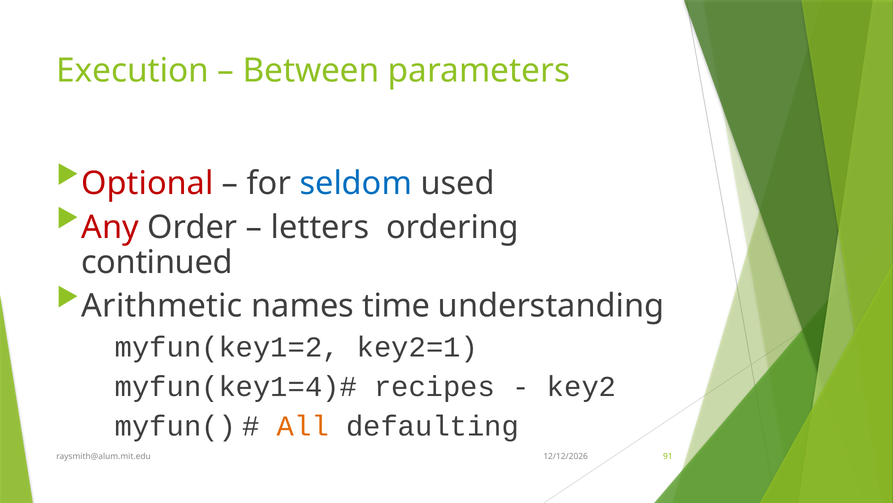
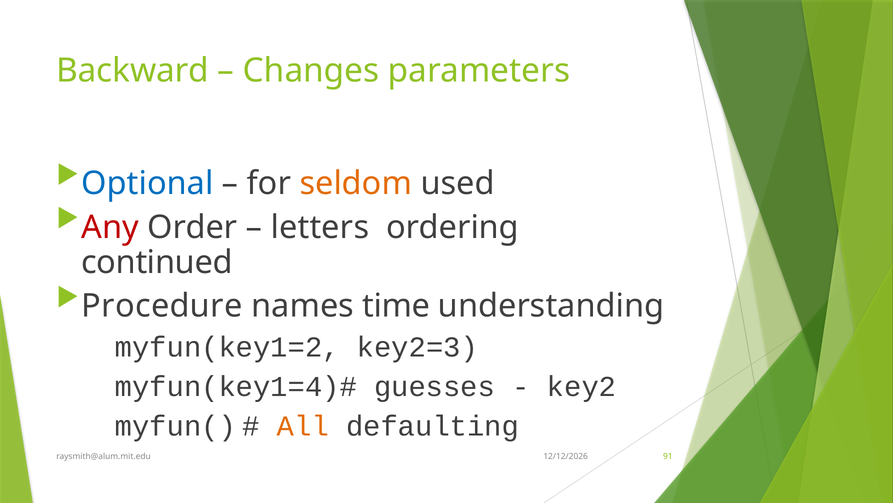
Execution: Execution -> Backward (133, 70)
Between: Between -> Changes (311, 70)
Optional colour: red -> blue (147, 183)
seldom colour: blue -> orange (356, 183)
Arithmetic: Arithmetic -> Procedure (162, 306)
key2=1: key2=1 -> key2=3 (417, 347)
recipes: recipes -> guesses (435, 386)
